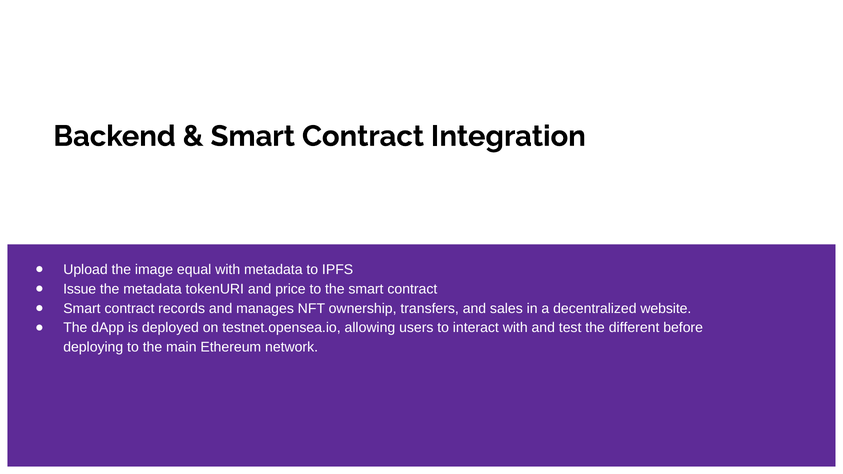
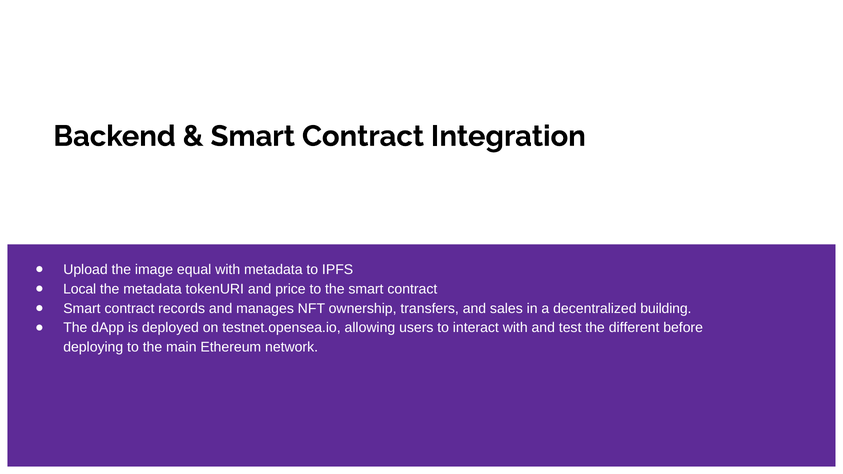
Issue: Issue -> Local (80, 289)
website: website -> building (666, 309)
